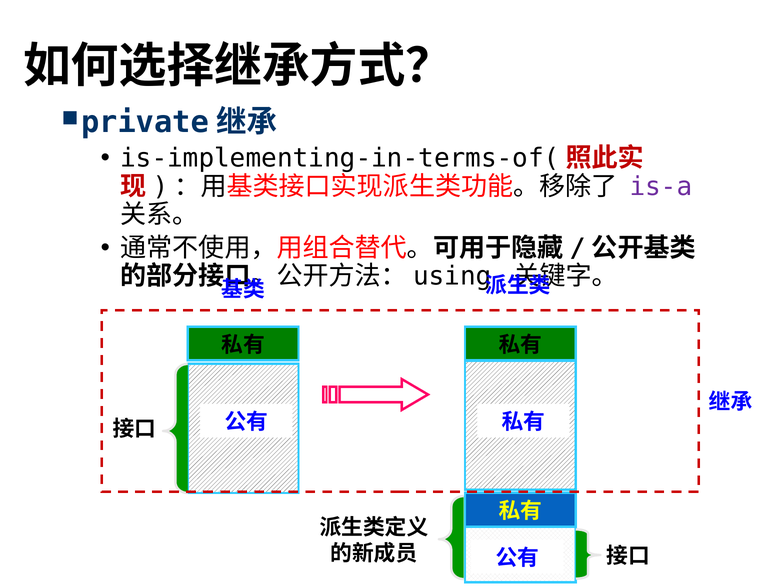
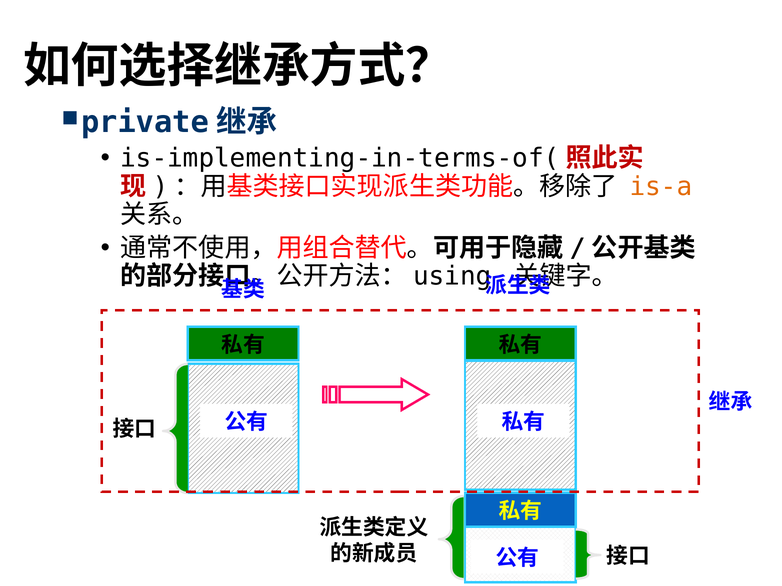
is-a colour: purple -> orange (661, 187)
